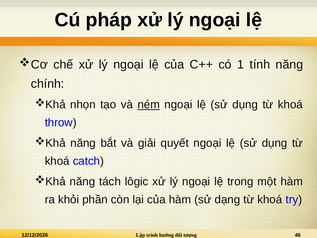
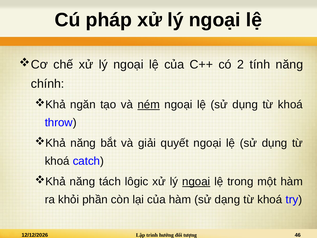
1: 1 -> 2 (241, 64)
nhọn: nhọn -> ngăn (83, 105)
ngoại underline: none -> present (196, 181)
